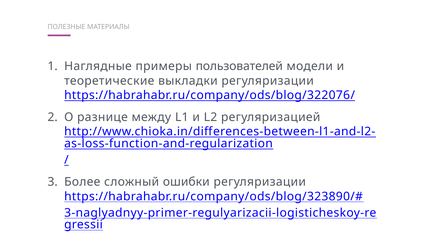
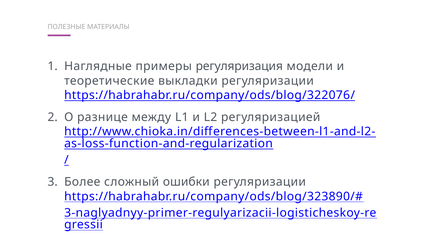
пользователей: пользователей -> регуляризация (239, 66)
